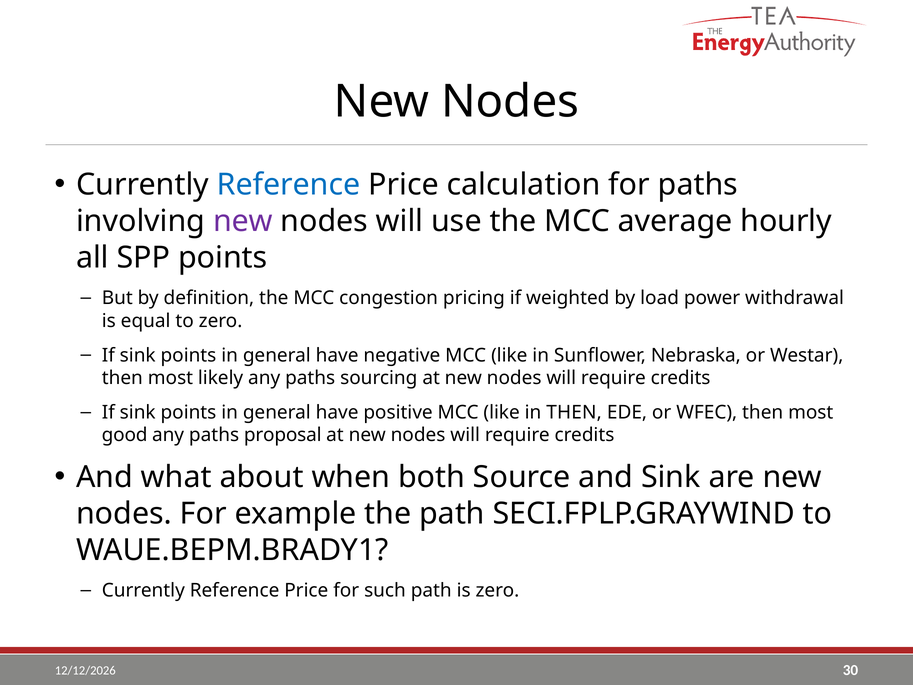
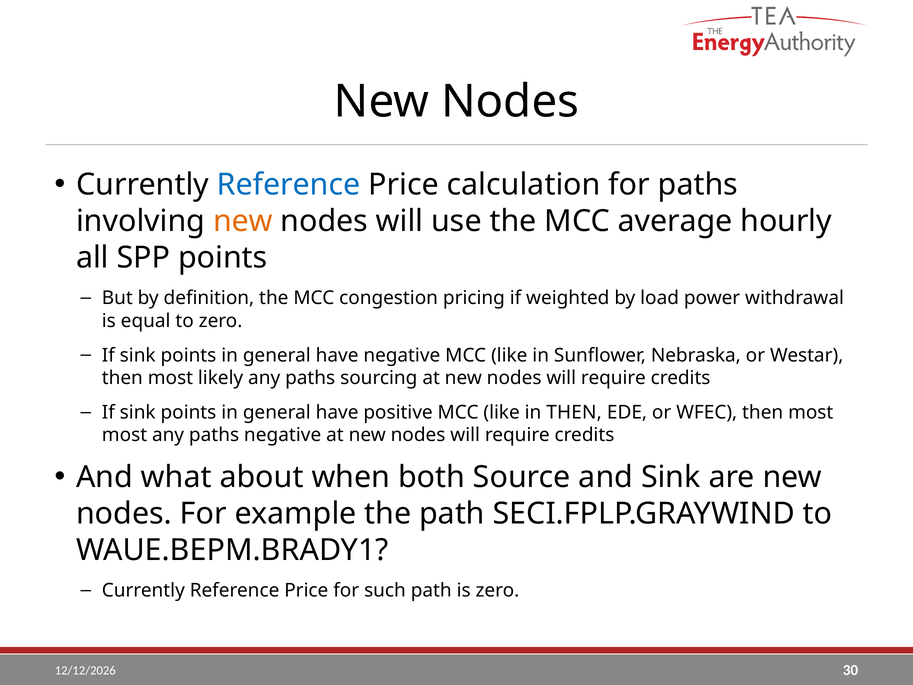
new colour: purple -> orange (243, 221)
good: good -> most (125, 435)
paths proposal: proposal -> negative (283, 435)
